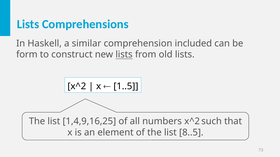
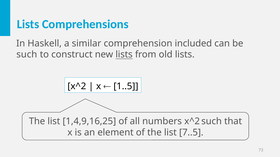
form: form -> such (27, 55)
8..5: 8..5 -> 7..5 (191, 133)
